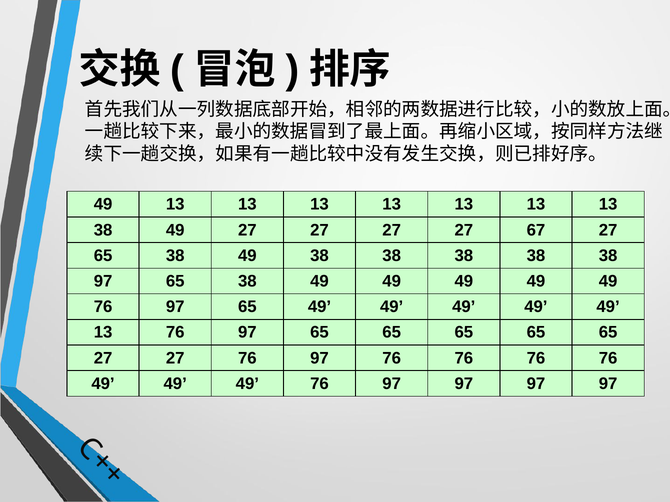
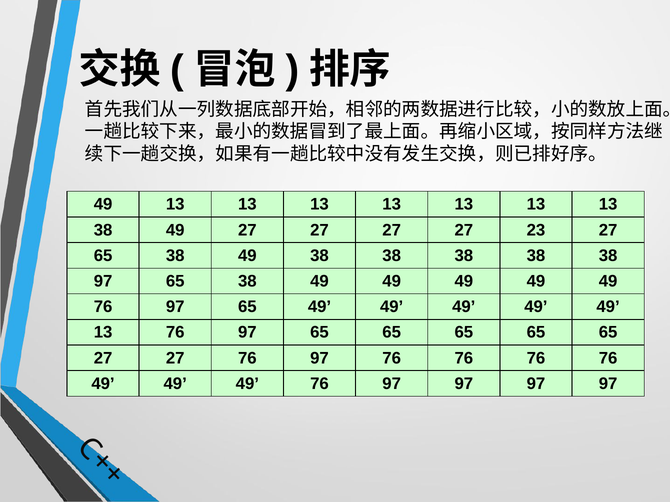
67: 67 -> 23 (536, 230)
